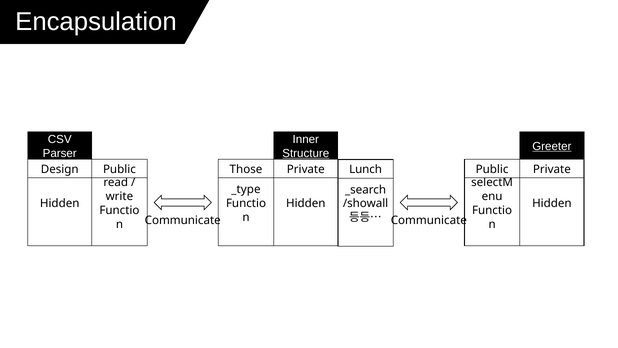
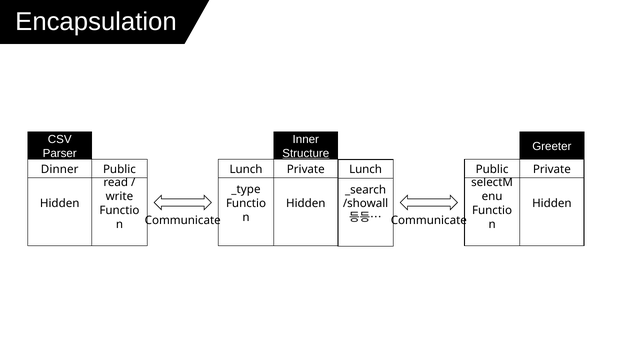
Greeter underline: present -> none (552, 146)
Design: Design -> Dinner (60, 169)
Those: Those -> Lunch (246, 169)
